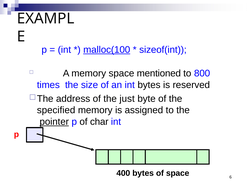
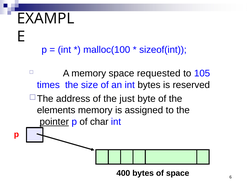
malloc(100 underline: present -> none (107, 50)
mentioned: mentioned -> requested (159, 73)
800: 800 -> 105 (202, 73)
specified: specified -> elements (56, 110)
